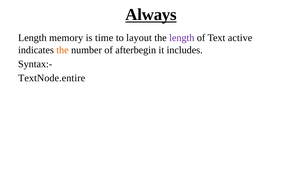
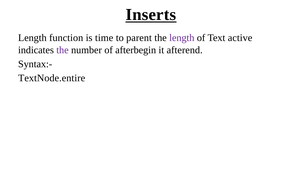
Always: Always -> Inserts (151, 15)
memory: memory -> function (66, 38)
layout: layout -> parent (139, 38)
the colour: orange -> purple (62, 50)
includes: includes -> afterend (185, 50)
